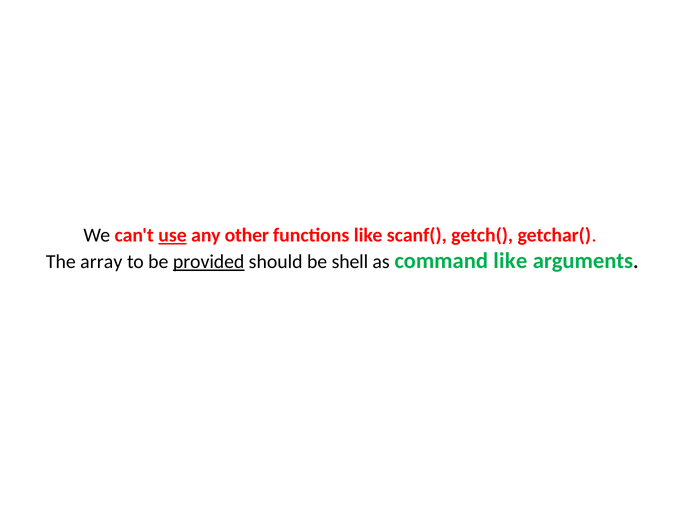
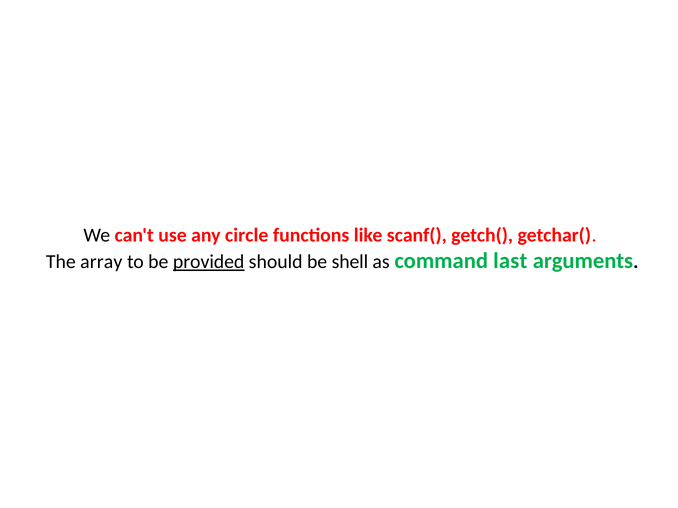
use underline: present -> none (173, 235)
other: other -> circle (247, 235)
command like: like -> last (510, 261)
